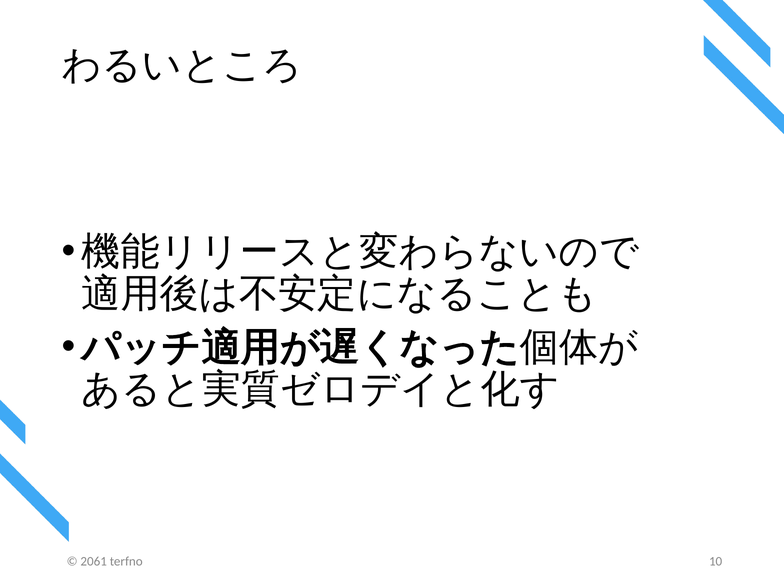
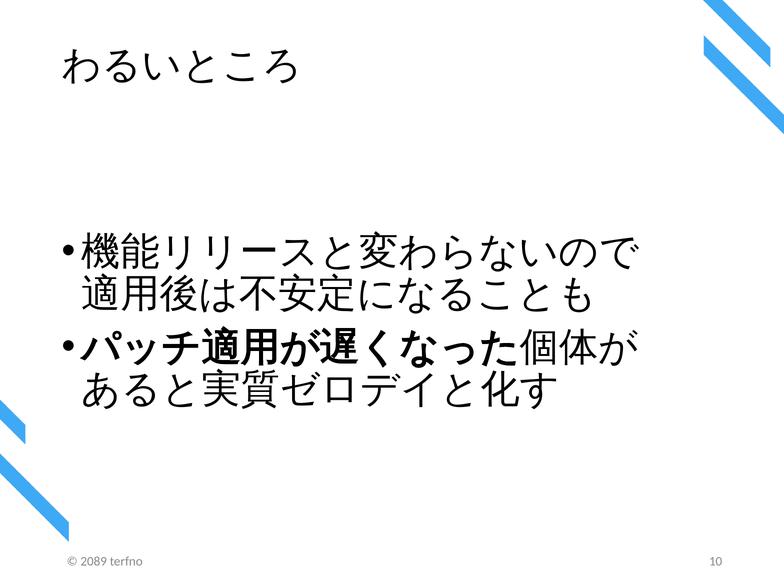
2061: 2061 -> 2089 (94, 562)
